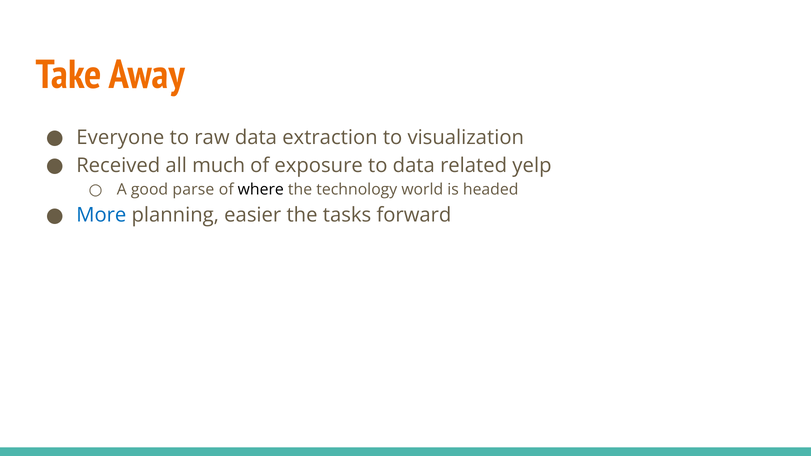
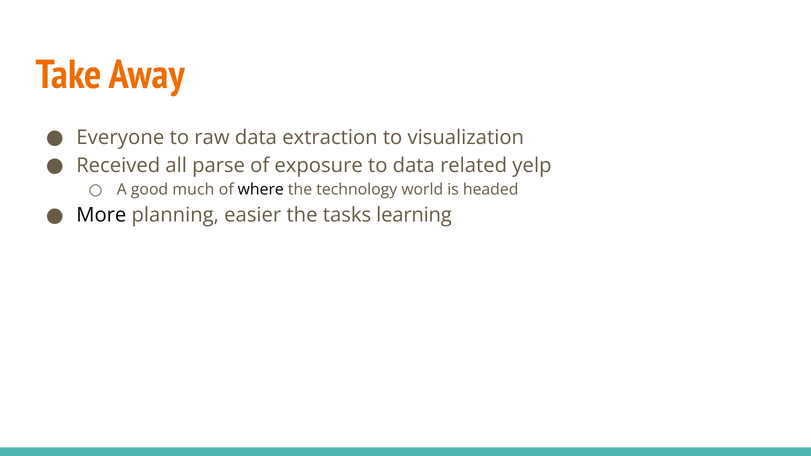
much: much -> parse (219, 166)
parse: parse -> much (193, 190)
More colour: blue -> black (101, 215)
forward: forward -> learning (414, 215)
